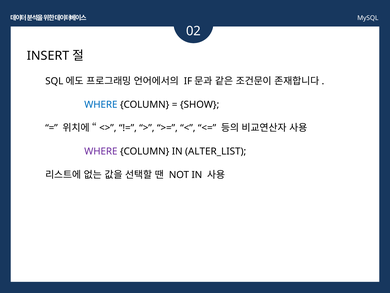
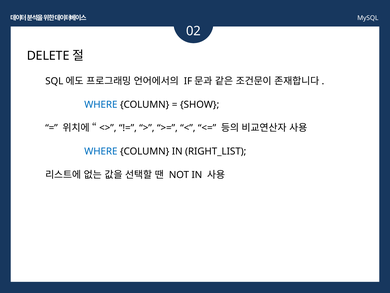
INSERT: INSERT -> DELETE (48, 56)
WHERE colour: purple -> blue (101, 151)
ALTER_LIST: ALTER_LIST -> RIGHT_LIST (216, 151)
